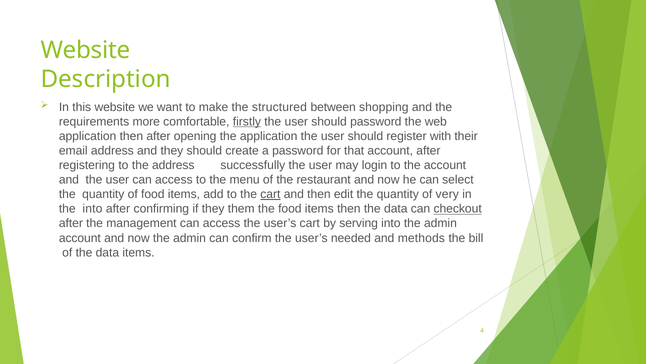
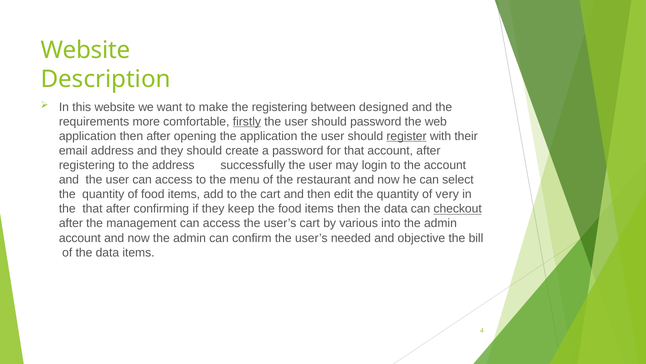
the structured: structured -> registering (280, 107)
shopping: shopping -> designed (384, 107)
register underline: none -> present (406, 136)
cart underline: present -> none (270, 194)
the into: into -> that (92, 209)
them: them -> keep (241, 209)
serving: serving -> various (359, 223)
methods: methods -> objective (421, 238)
